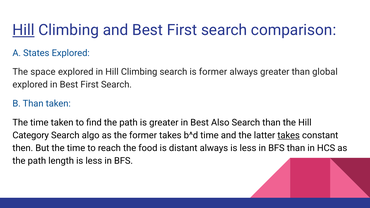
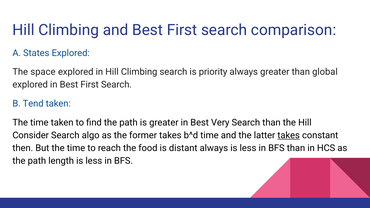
Hill underline: present -> none (24, 30)
is former: former -> priority (213, 72)
B Than: Than -> Tend (33, 104)
Also: Also -> Very (220, 123)
Category: Category -> Consider (31, 135)
